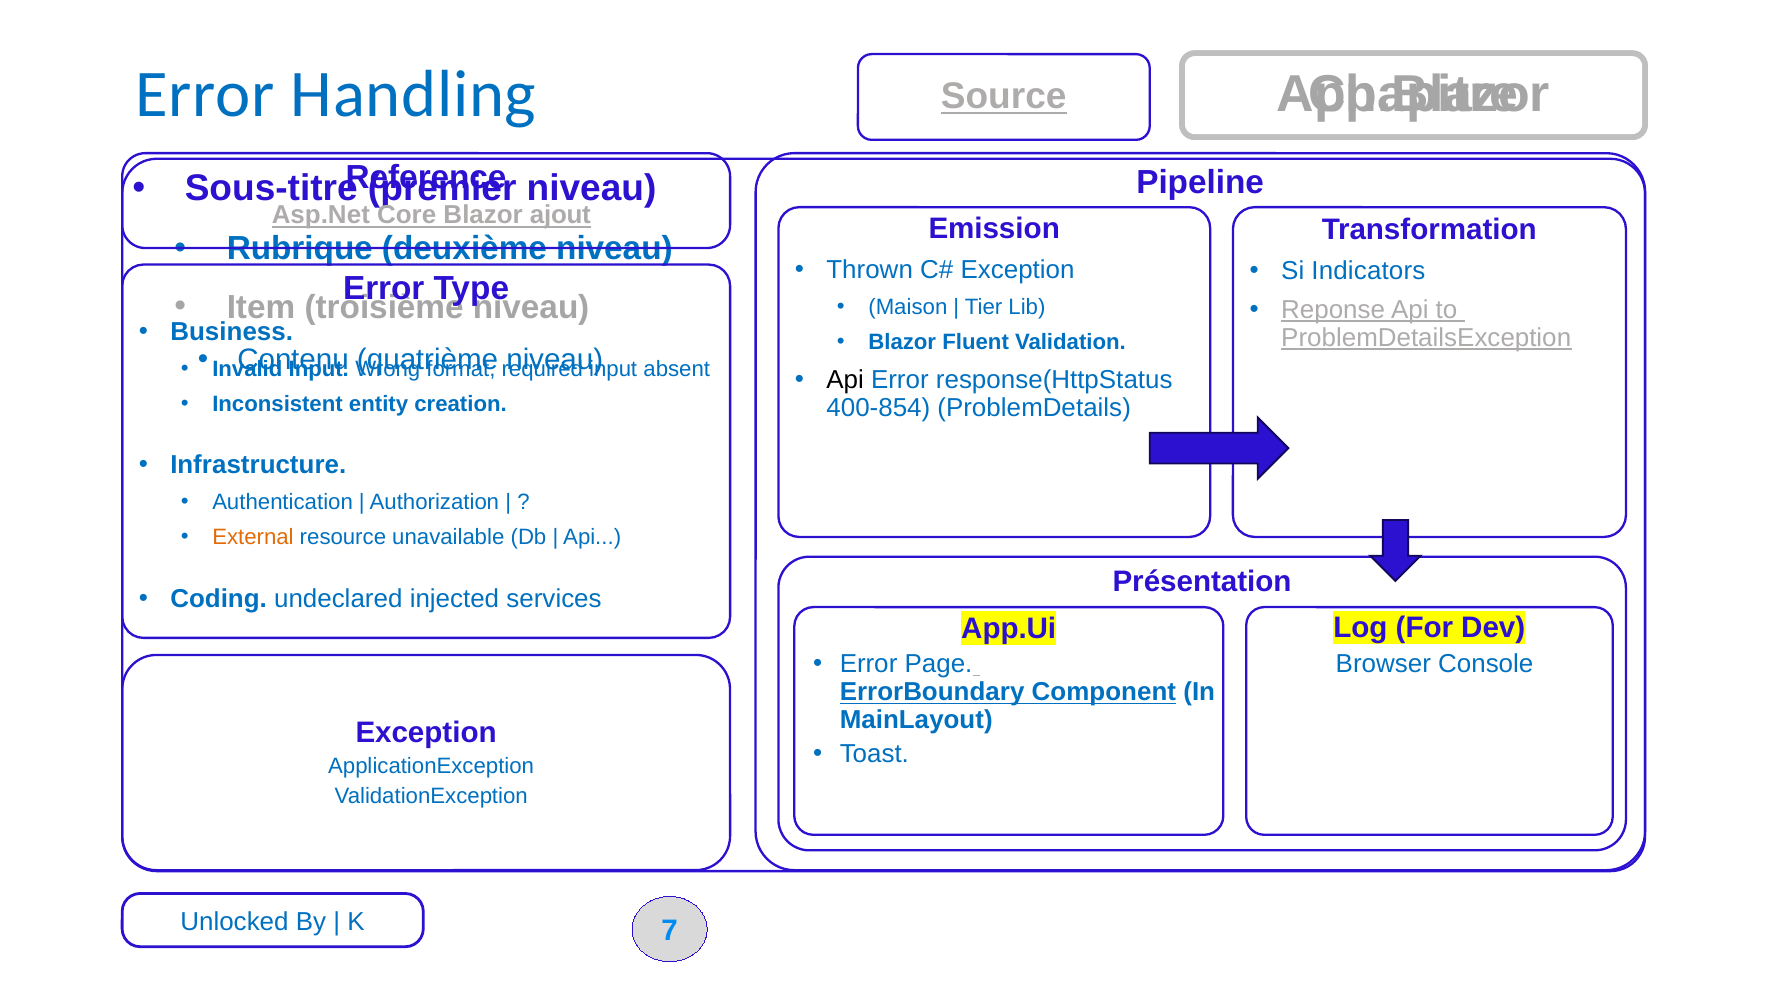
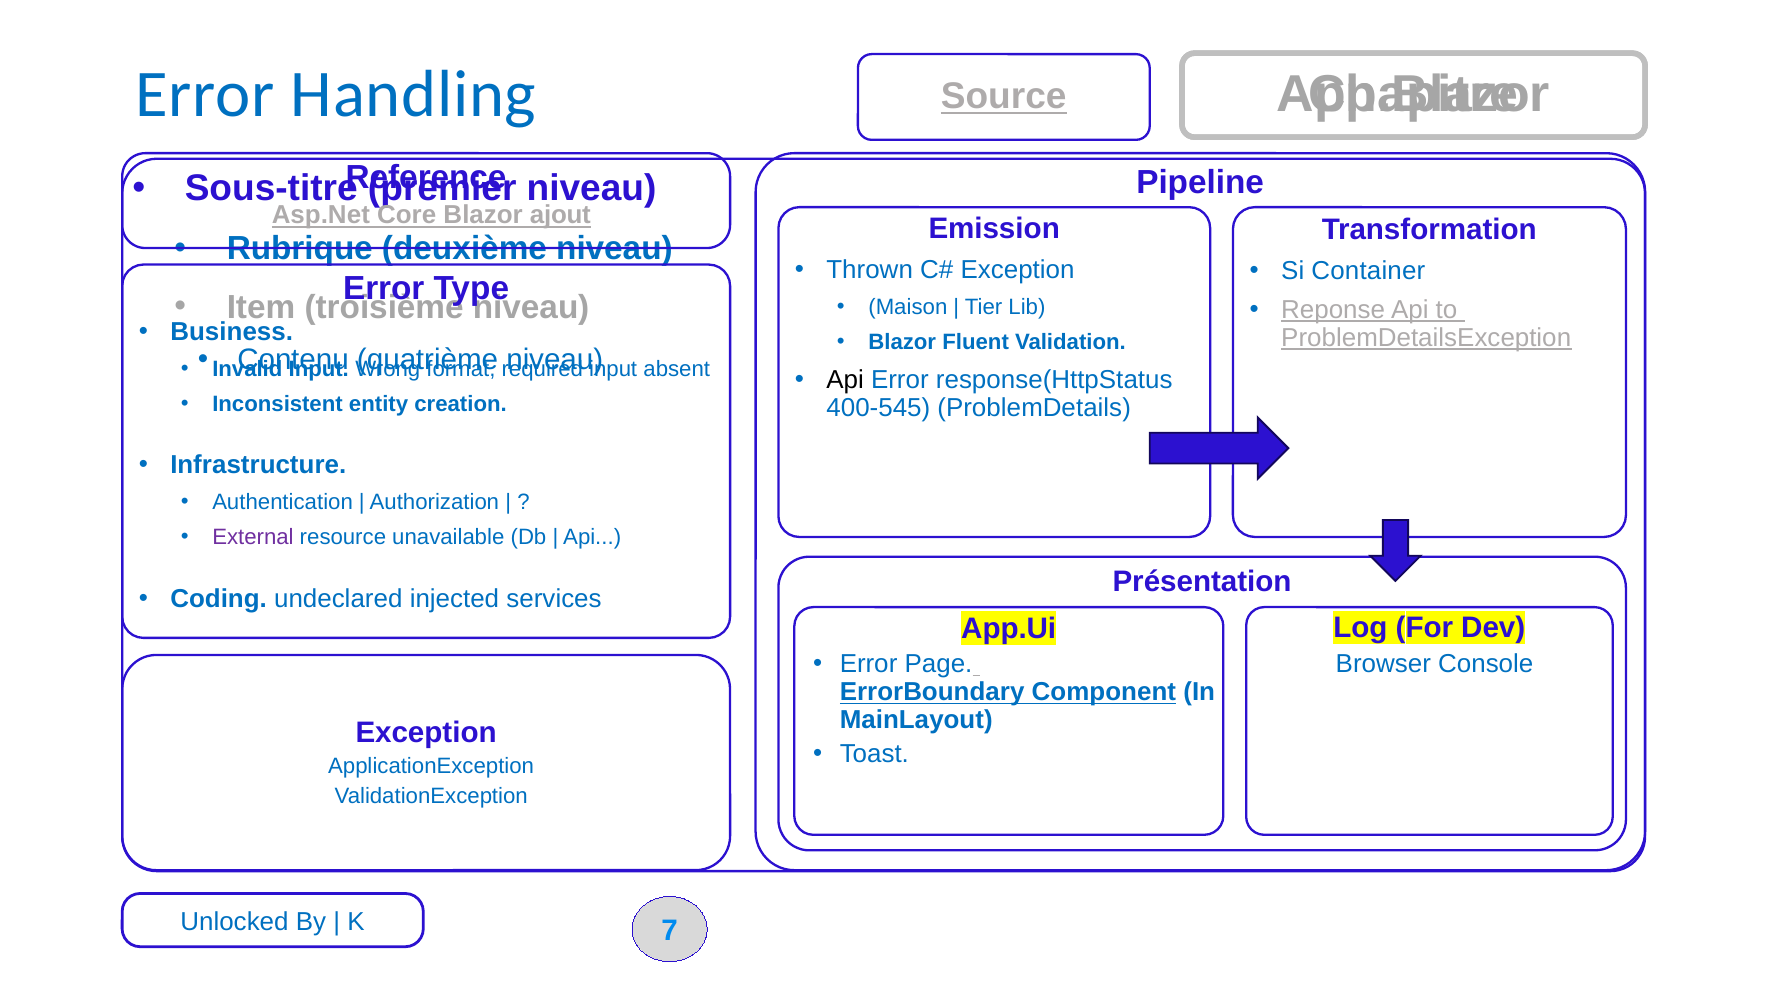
Indicators: Indicators -> Container (1368, 271)
400-854: 400-854 -> 400-545 (878, 408)
External colour: orange -> purple (253, 538)
